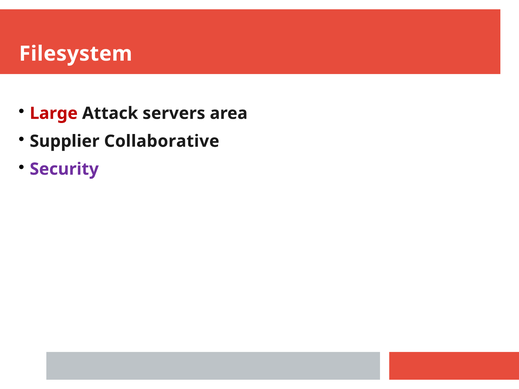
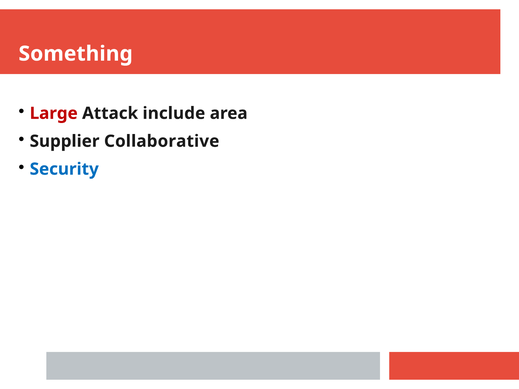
Filesystem: Filesystem -> Something (76, 54)
servers: servers -> include (174, 113)
Security colour: purple -> blue (64, 169)
